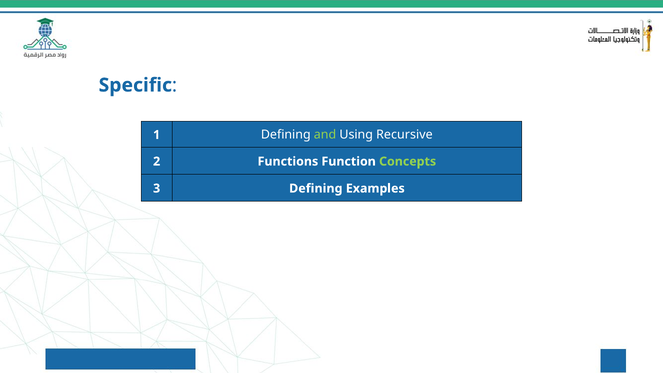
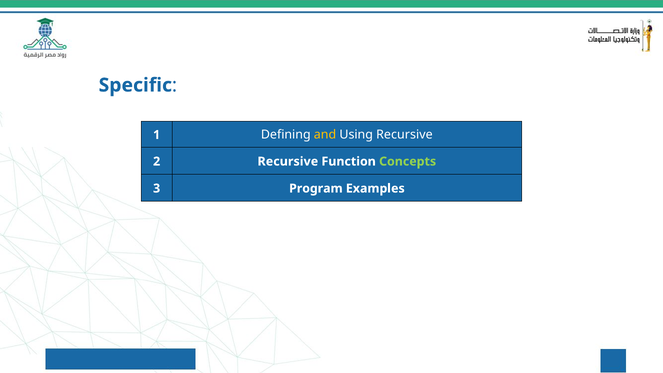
and colour: light green -> yellow (325, 135)
2 Functions: Functions -> Recursive (288, 161)
3 Defining: Defining -> Program (316, 188)
